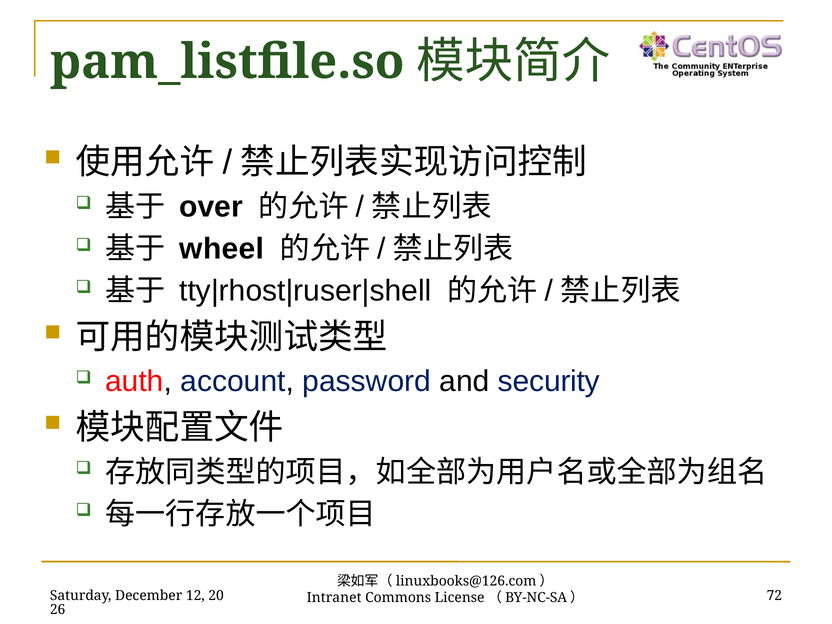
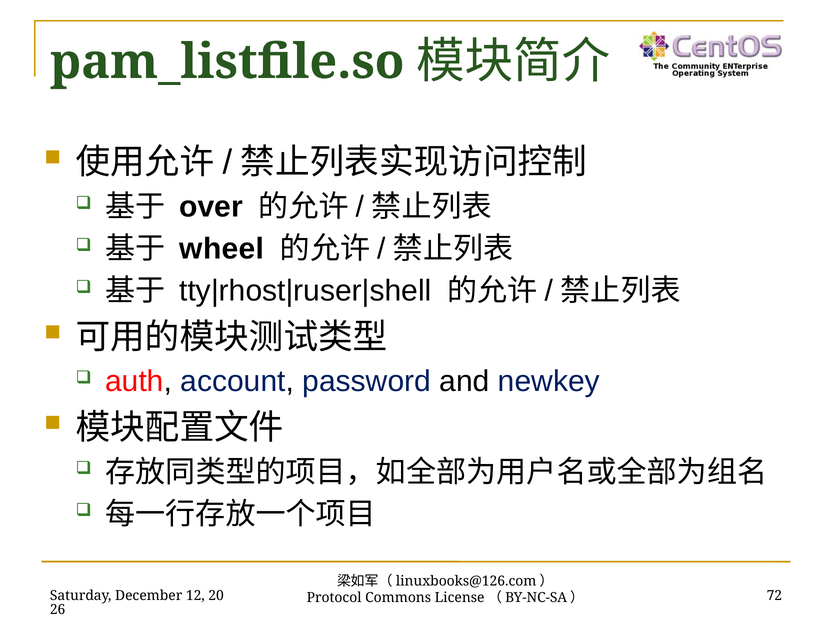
security: security -> newkey (549, 382)
Intranet: Intranet -> Protocol (334, 598)
